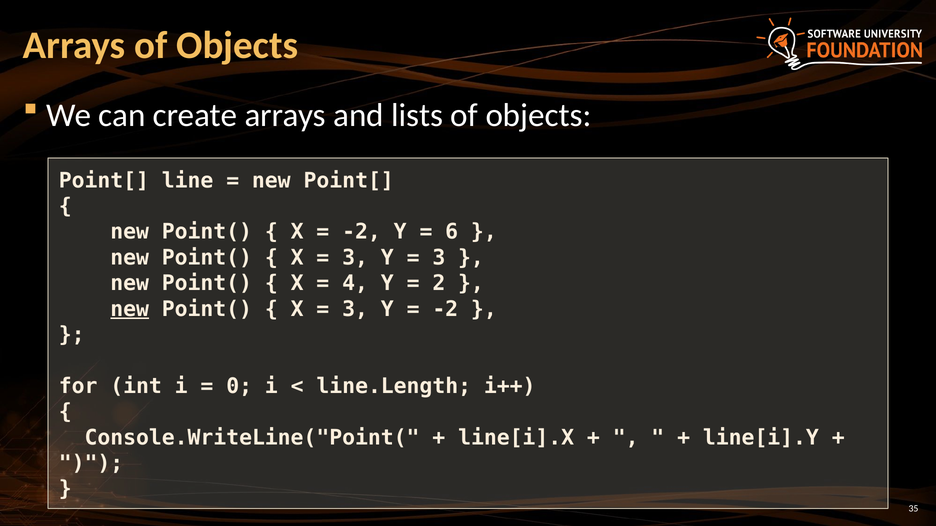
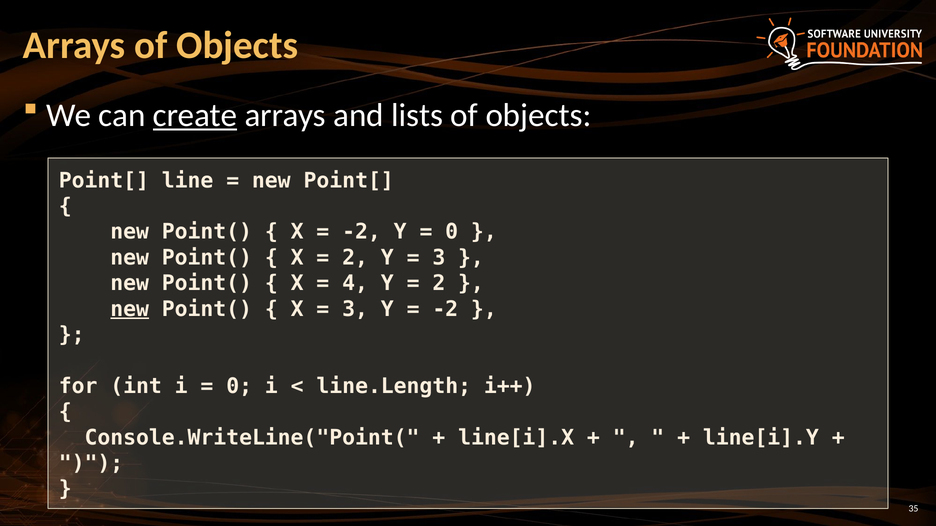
create underline: none -> present (195, 115)
6: 6 -> 0 (452, 232)
3: 3 -> 2 (355, 258)
